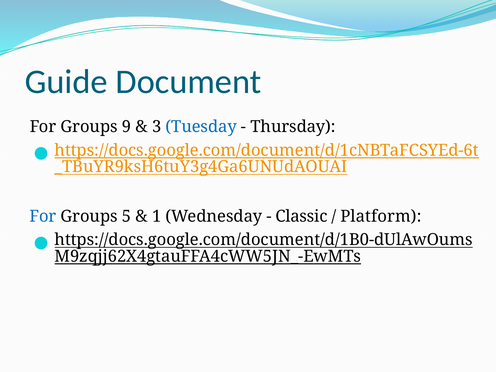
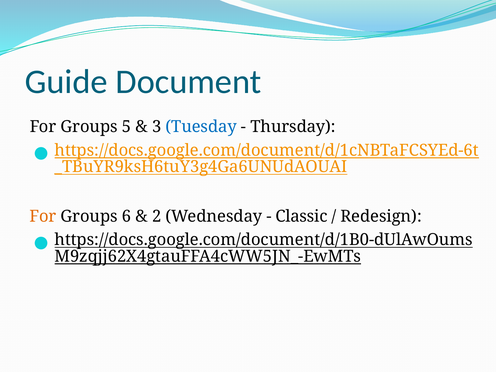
9: 9 -> 5 (127, 127)
For colour: blue -> orange (43, 216)
5: 5 -> 6 (127, 216)
1: 1 -> 2 (157, 216)
Platform: Platform -> Redesign (381, 216)
